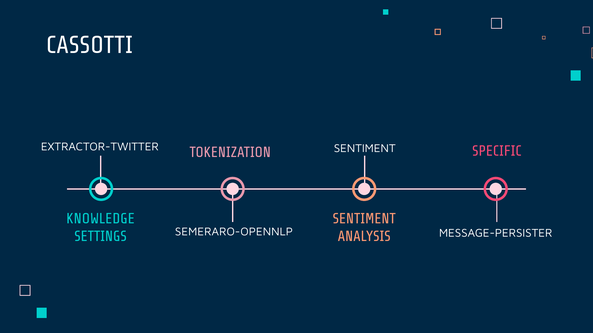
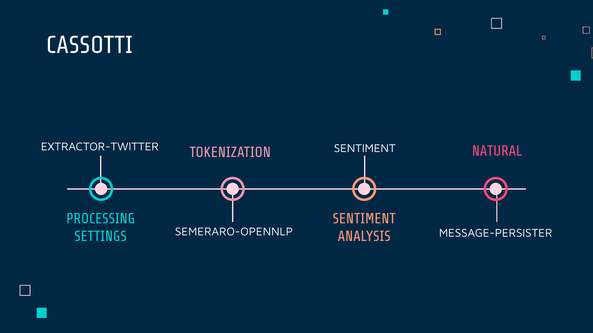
SPECIFIC: SPECIFIC -> NATURAL (497, 151)
KNOWLEDGE: KNOWLEDGE -> PROCESSING (101, 219)
